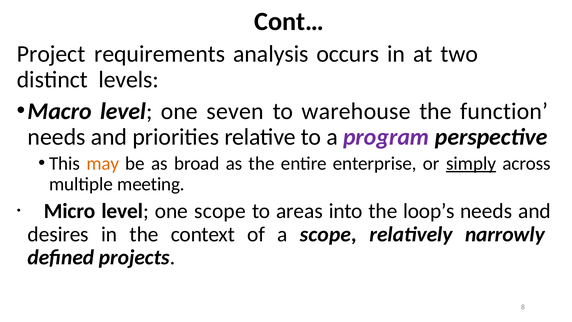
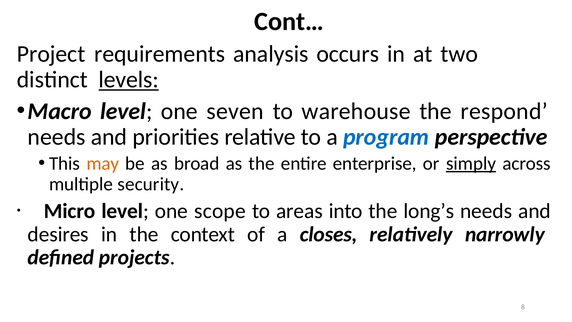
levels underline: none -> present (129, 80)
function: function -> respond (504, 111)
program colour: purple -> blue (386, 137)
meeting: meeting -> security (151, 184)
loop’s: loop’s -> long’s (429, 211)
a scope: scope -> closes (329, 234)
